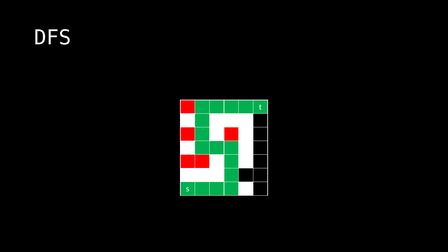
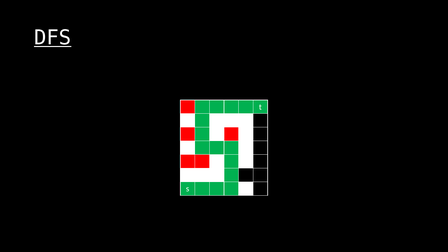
DFS underline: none -> present (53, 38)
